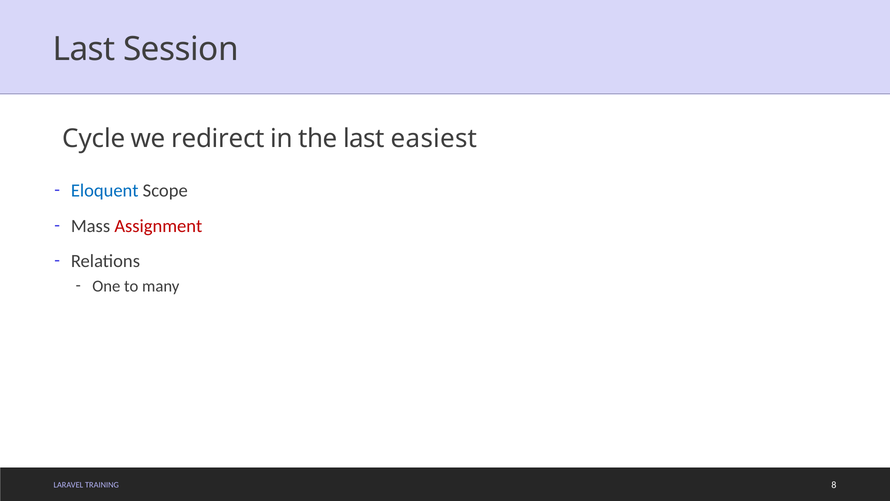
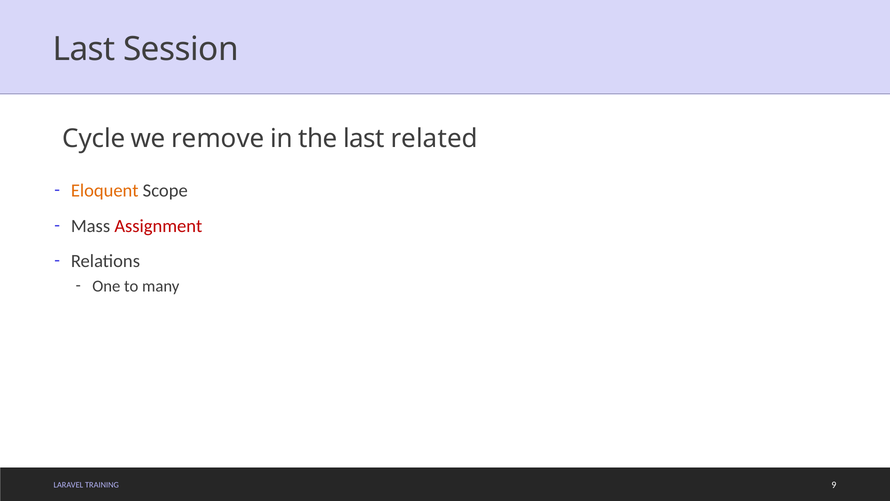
redirect: redirect -> remove (218, 138)
easiest: easiest -> related (434, 138)
Eloquent colour: blue -> orange (105, 191)
8: 8 -> 9 (834, 484)
